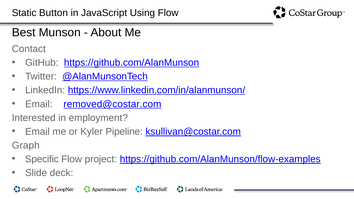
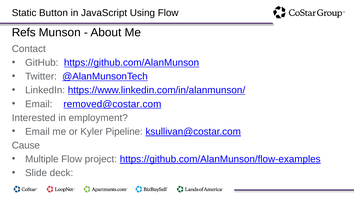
Best: Best -> Refs (24, 33)
Graph: Graph -> Cause (26, 145)
Specific: Specific -> Multiple (42, 159)
